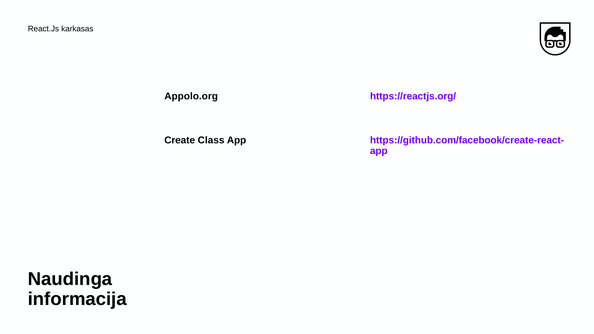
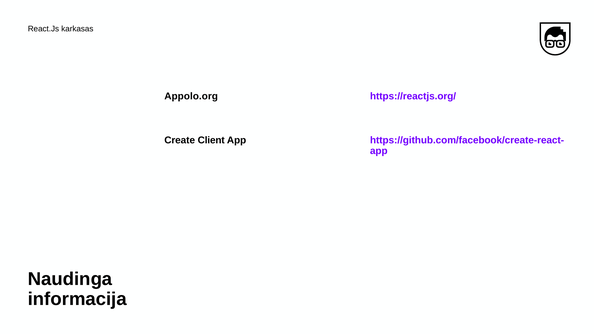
Class: Class -> Client (211, 140)
